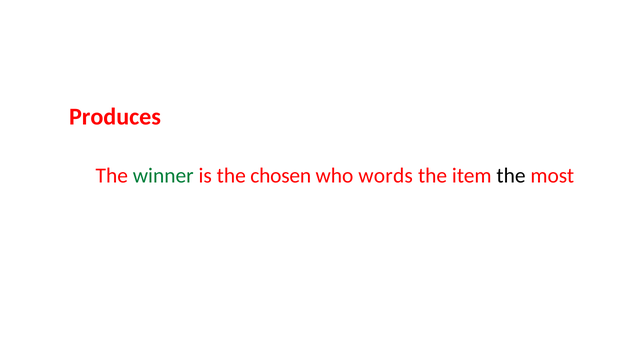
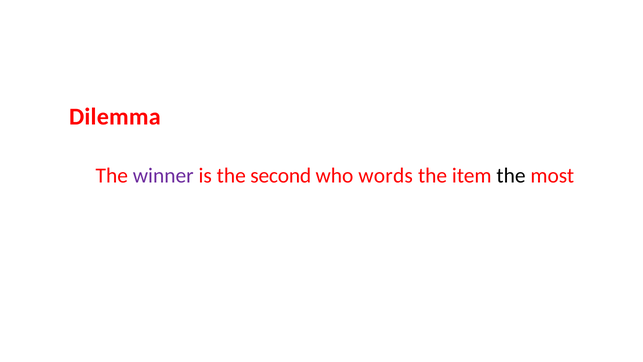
Produces: Produces -> Dilemma (115, 117)
winner colour: green -> purple (163, 175)
chosen: chosen -> second (281, 175)
